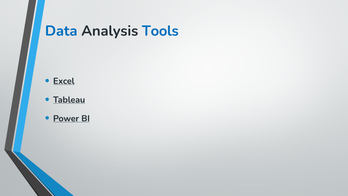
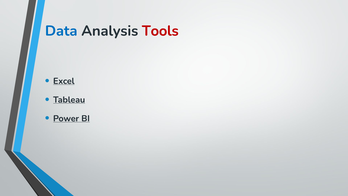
Tools colour: blue -> red (160, 31)
